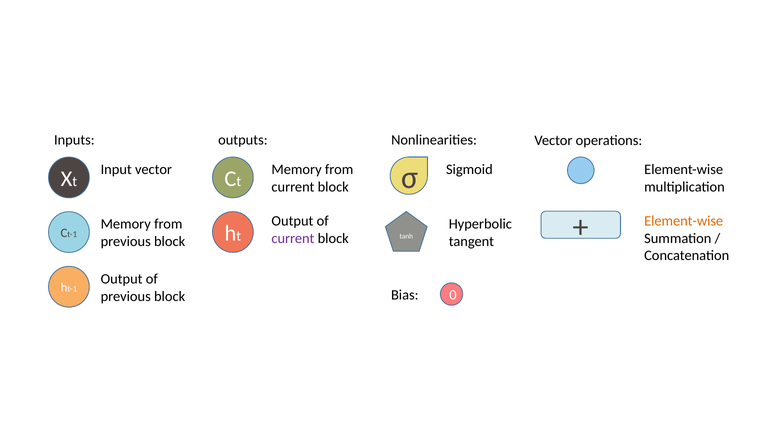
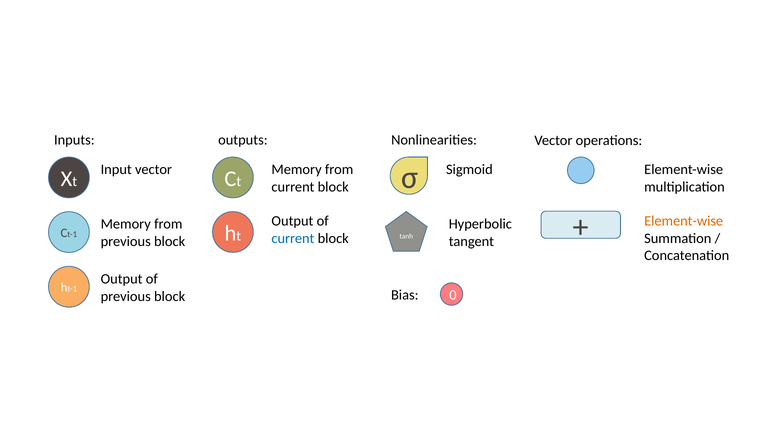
current colour: purple -> blue (293, 238)
